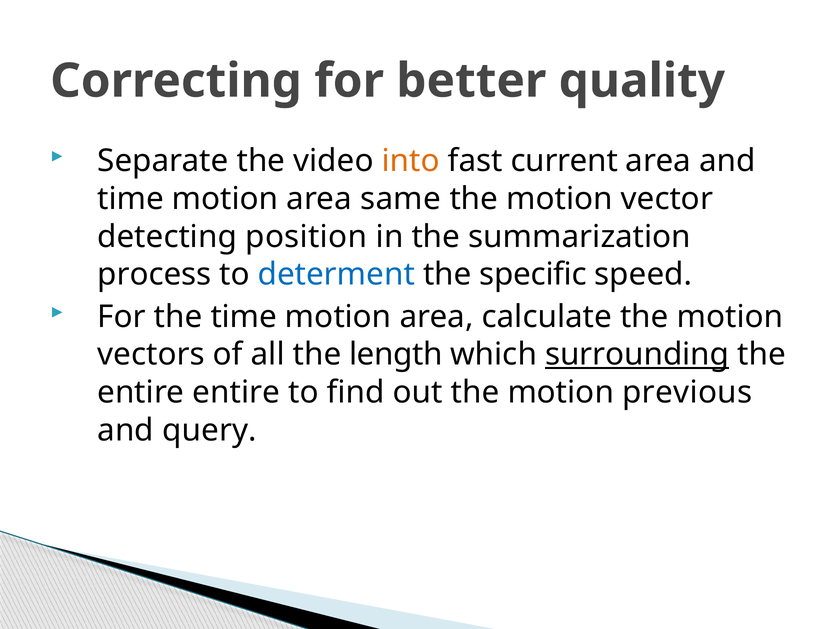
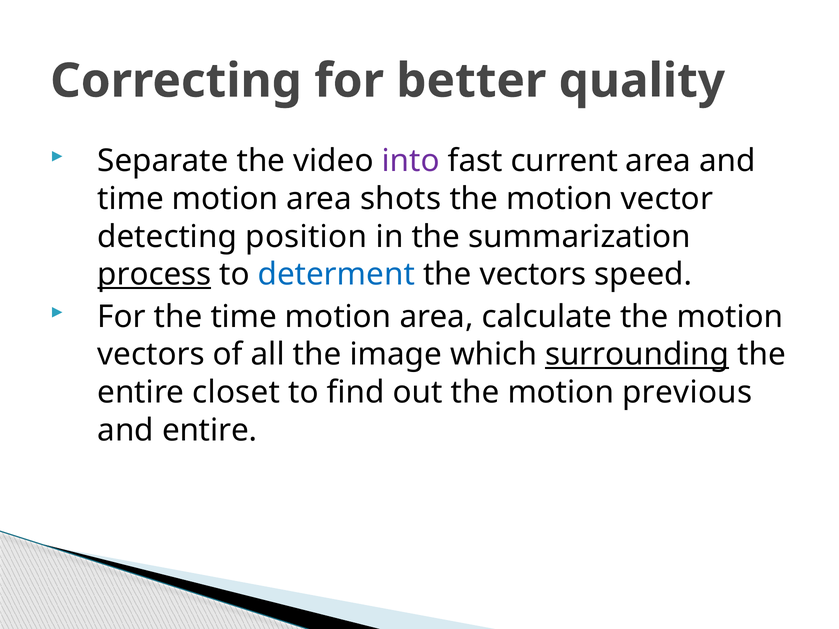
into colour: orange -> purple (411, 161)
same: same -> shots (401, 199)
process underline: none -> present (154, 275)
the specific: specific -> vectors (533, 275)
length: length -> image (396, 355)
entire entire: entire -> closet (236, 393)
and query: query -> entire (210, 430)
